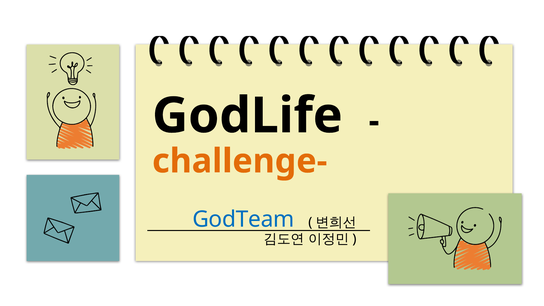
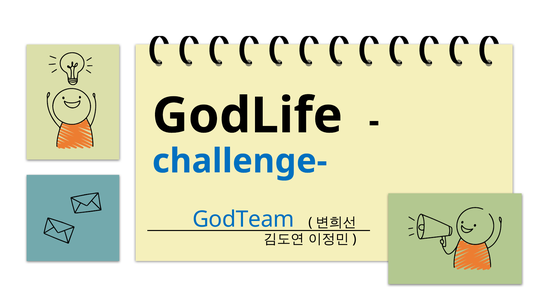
challenge- colour: orange -> blue (240, 161)
